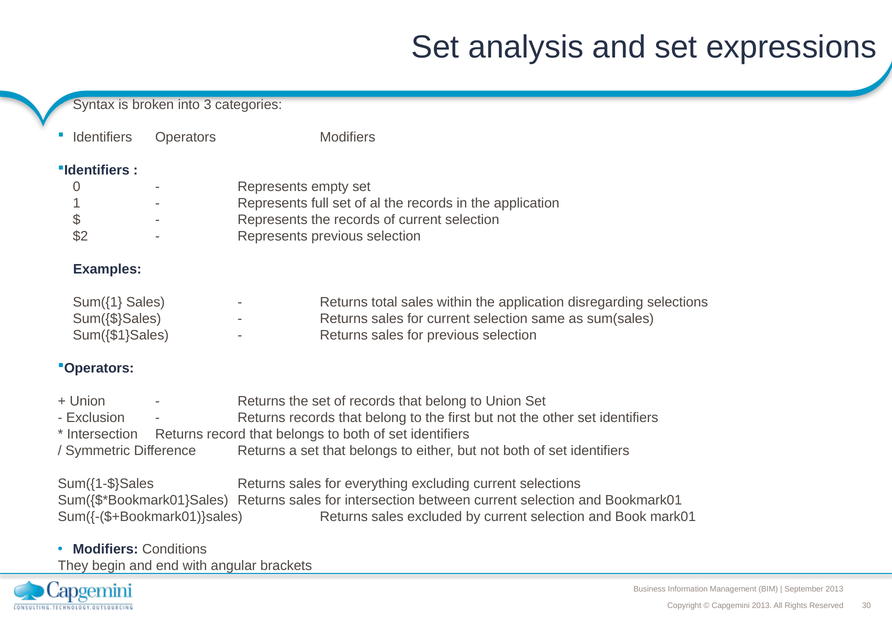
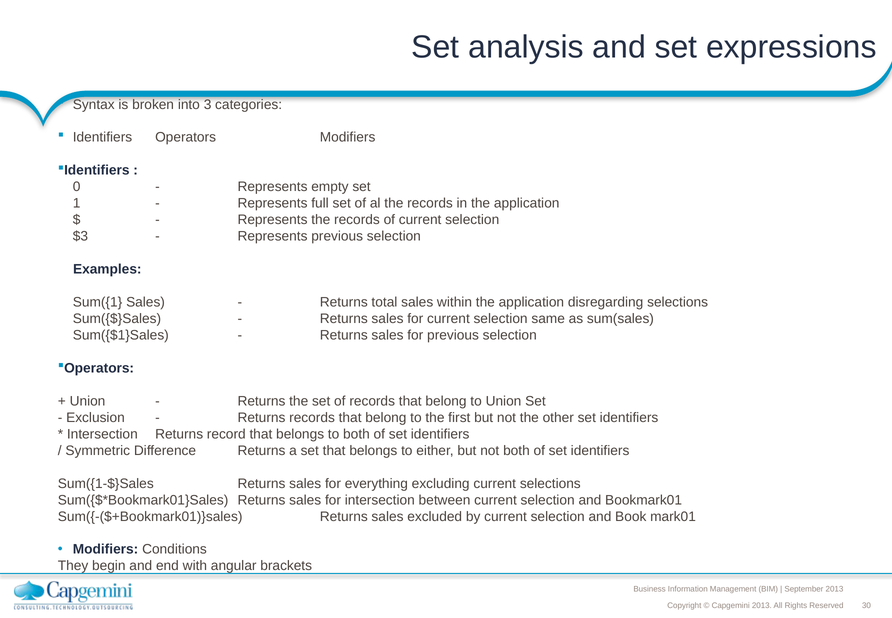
$2: $2 -> $3 (80, 236)
